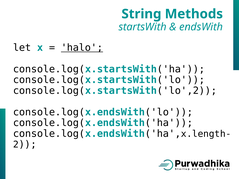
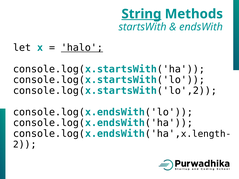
String underline: none -> present (141, 14)
